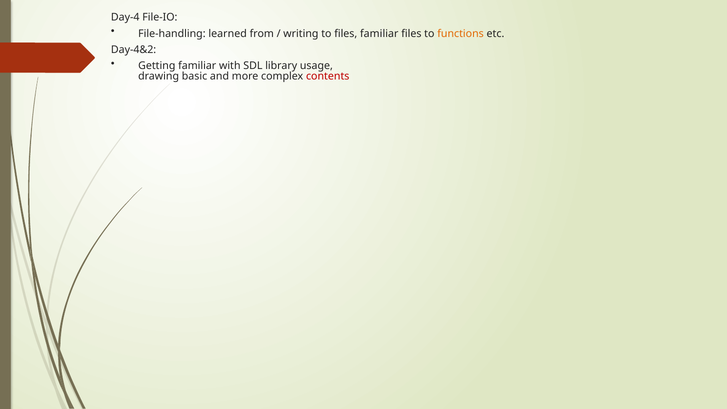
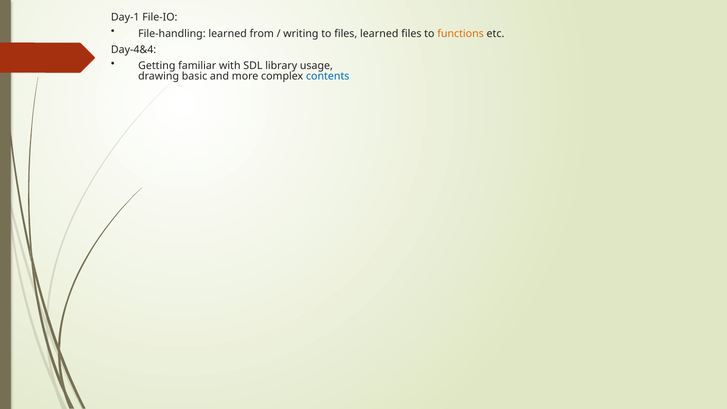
Day-4: Day-4 -> Day-1 (125, 17)
files familiar: familiar -> learned (379, 34)
Day-4&2: Day-4&2 -> Day-4&4 (134, 50)
contents colour: red -> blue (328, 76)
